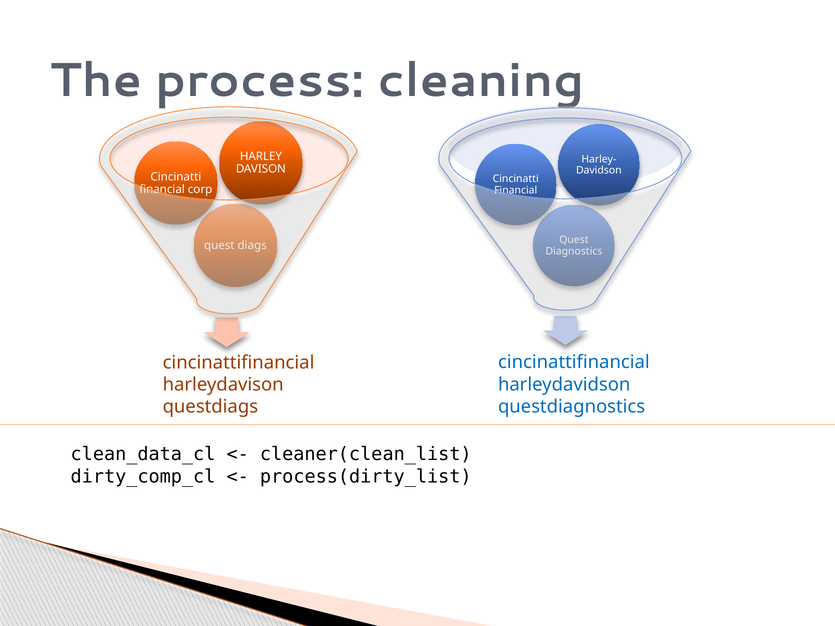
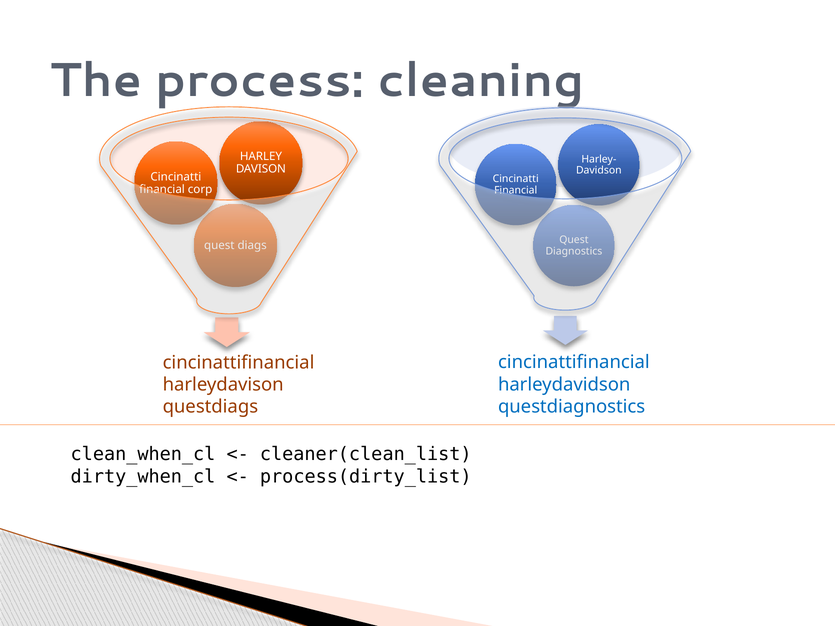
clean_data_cl: clean_data_cl -> clean_when_cl (143, 455)
dirty_comp_cl: dirty_comp_cl -> dirty_when_cl (143, 477)
